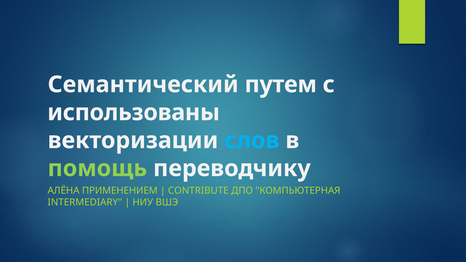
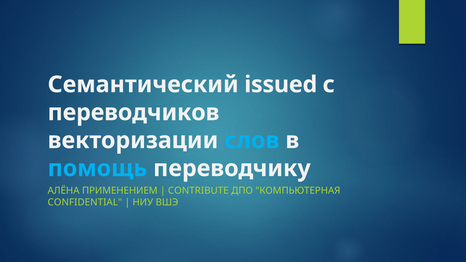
путем: путем -> issued (281, 85)
использованы: использованы -> переводчиков (134, 113)
помощь colour: light green -> light blue (97, 168)
INTERMEDIARY: INTERMEDIARY -> CONFIDENTIAL (85, 203)
